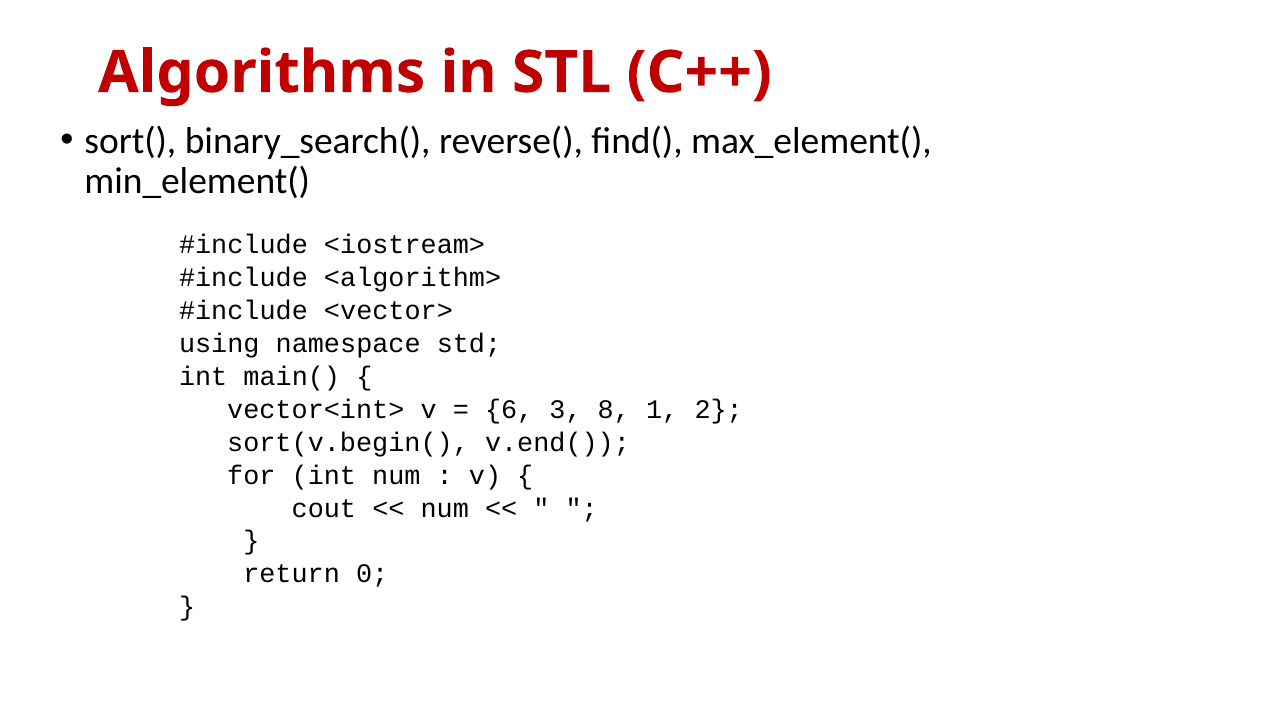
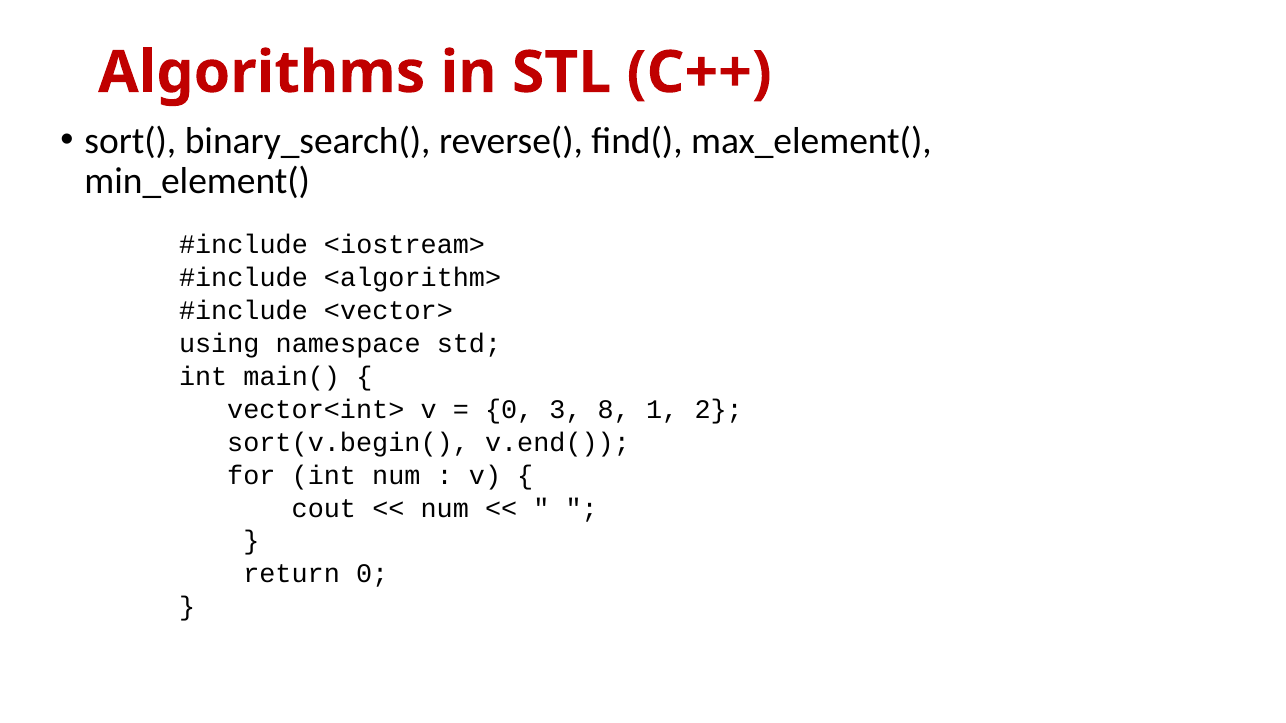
6: 6 -> 0 (509, 410)
